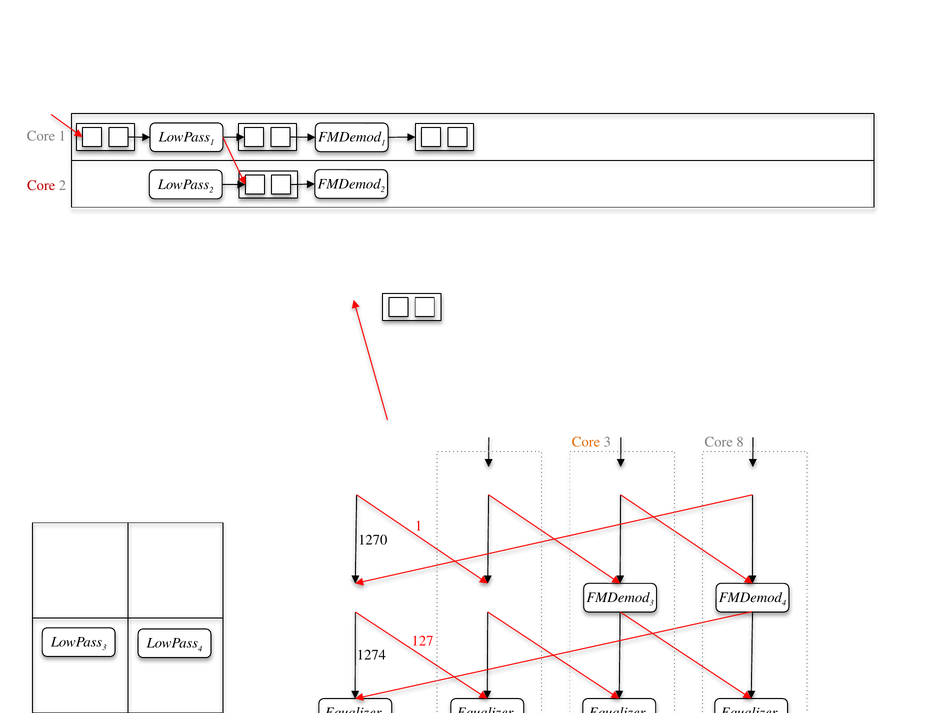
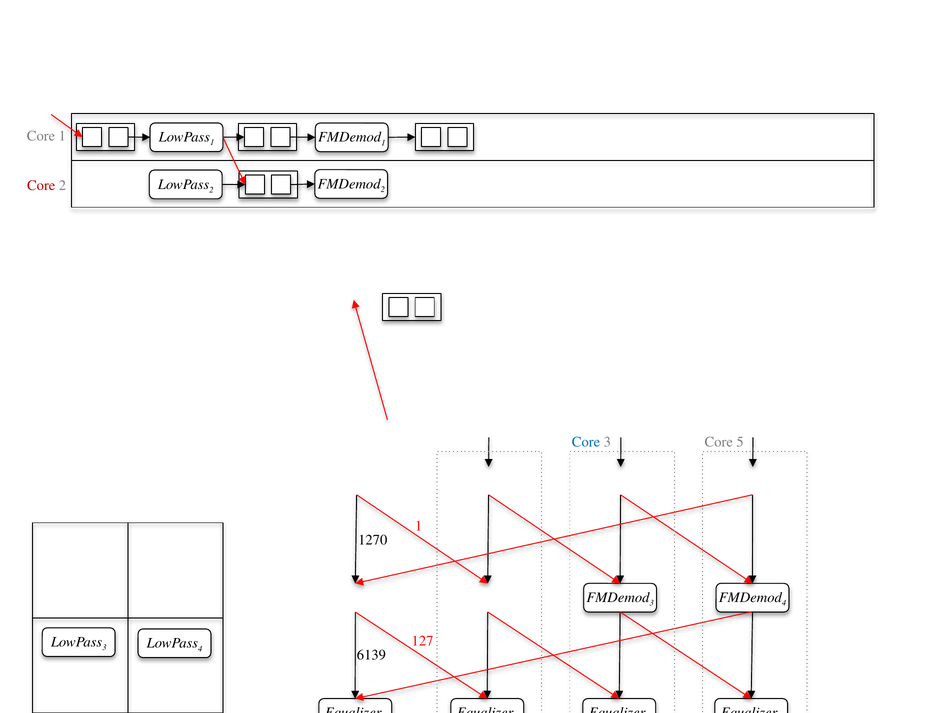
Core colour: orange -> blue (586, 442)
8: 8 -> 5 (740, 442)
1274: 1274 -> 6139 (371, 655)
